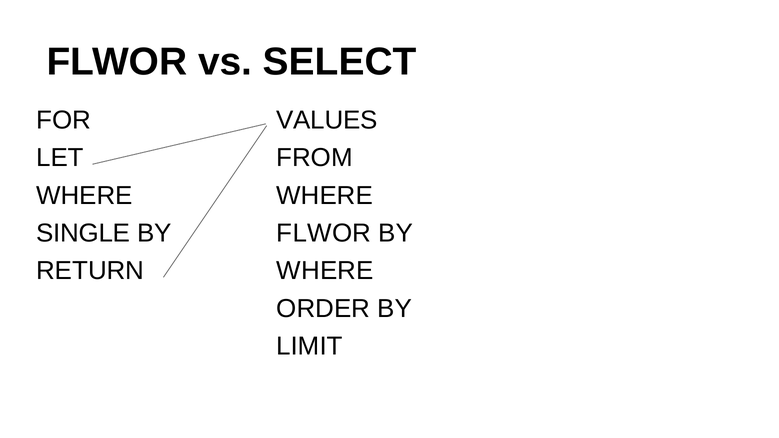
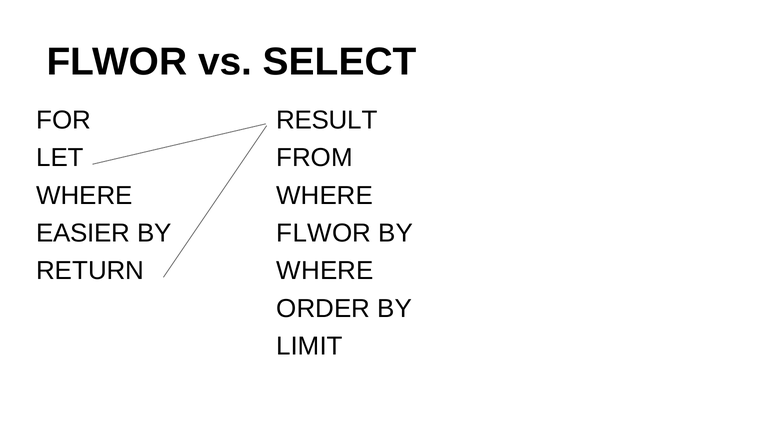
VALUES: VALUES -> RESULT (327, 120)
SINGLE: SINGLE -> EASIER (83, 233)
